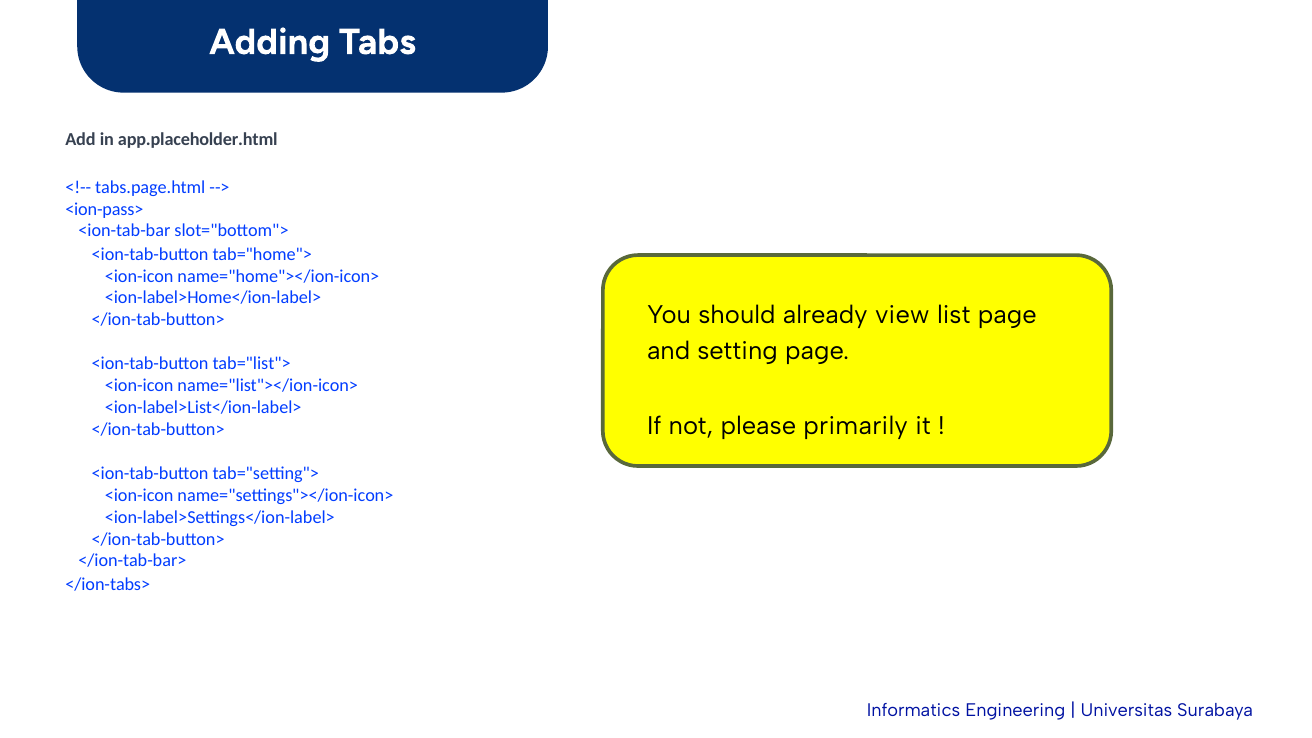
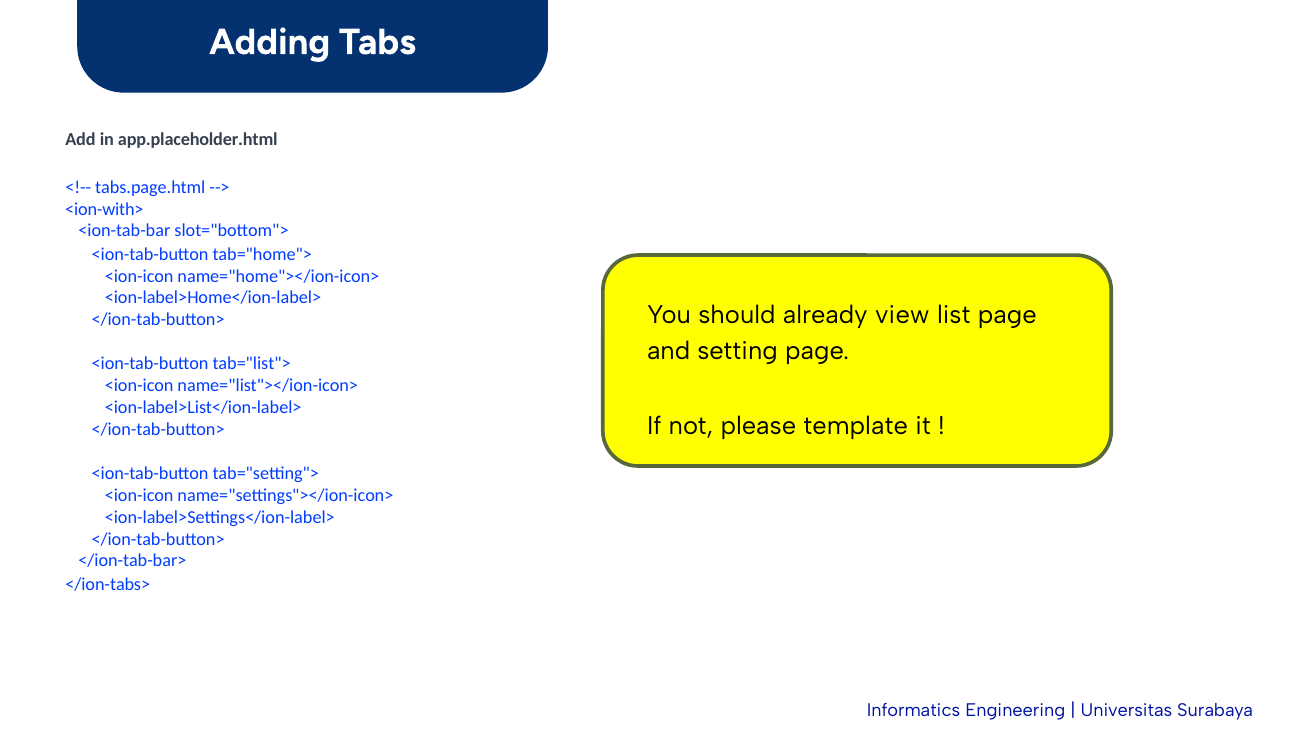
<ion-pass>: <ion-pass> -> <ion-with> (104, 209)
primarily: primarily -> template (856, 426)
